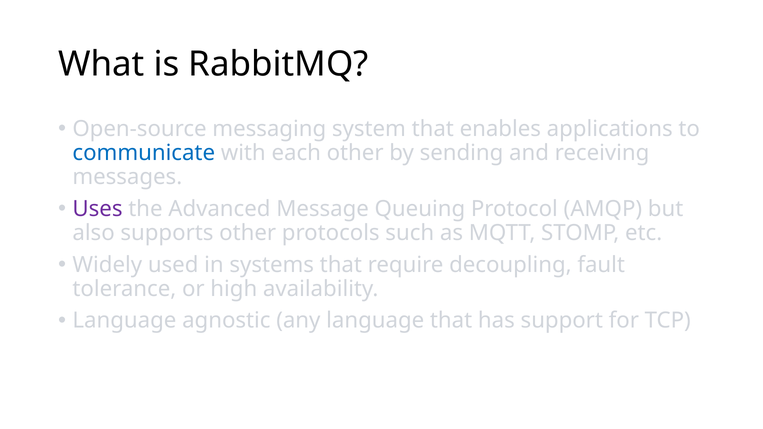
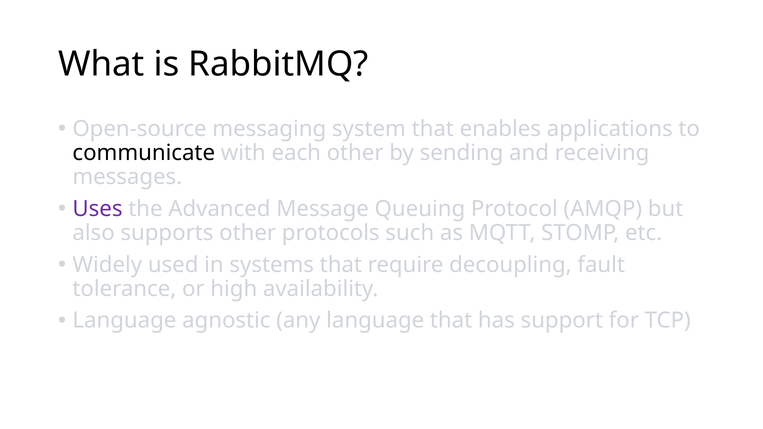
communicate colour: blue -> black (144, 153)
